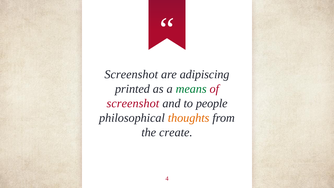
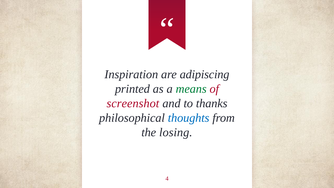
Screenshot: Screenshot -> Inspiration (131, 74)
people: people -> thanks (212, 103)
thoughts colour: orange -> blue (189, 118)
create: create -> losing (176, 132)
